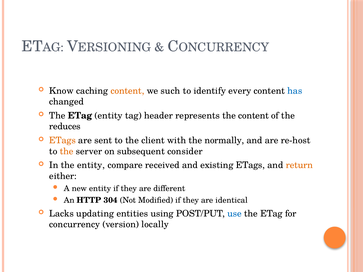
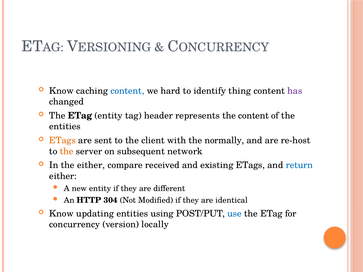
content colour: orange -> blue (127, 91)
such: such -> hard (171, 91)
every: every -> thing (240, 91)
has colour: blue -> purple (295, 91)
reduces: reduces -> entities (65, 127)
consider: consider -> network (185, 151)
the entity: entity -> either (91, 165)
return colour: orange -> blue (299, 165)
Lacks: Lacks -> Know (61, 214)
